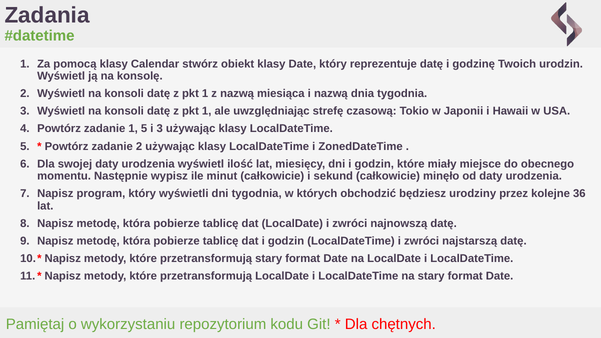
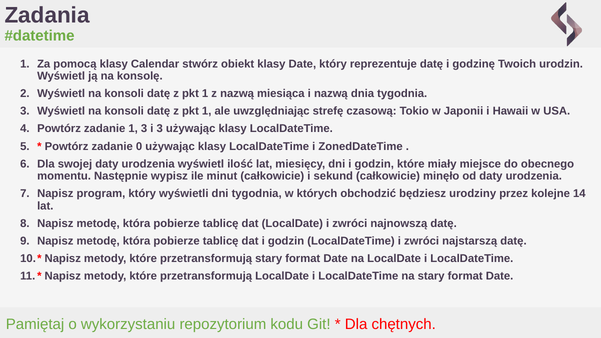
1 5: 5 -> 3 (144, 129)
zadanie 2: 2 -> 0 (139, 146)
36: 36 -> 14 (579, 194)
